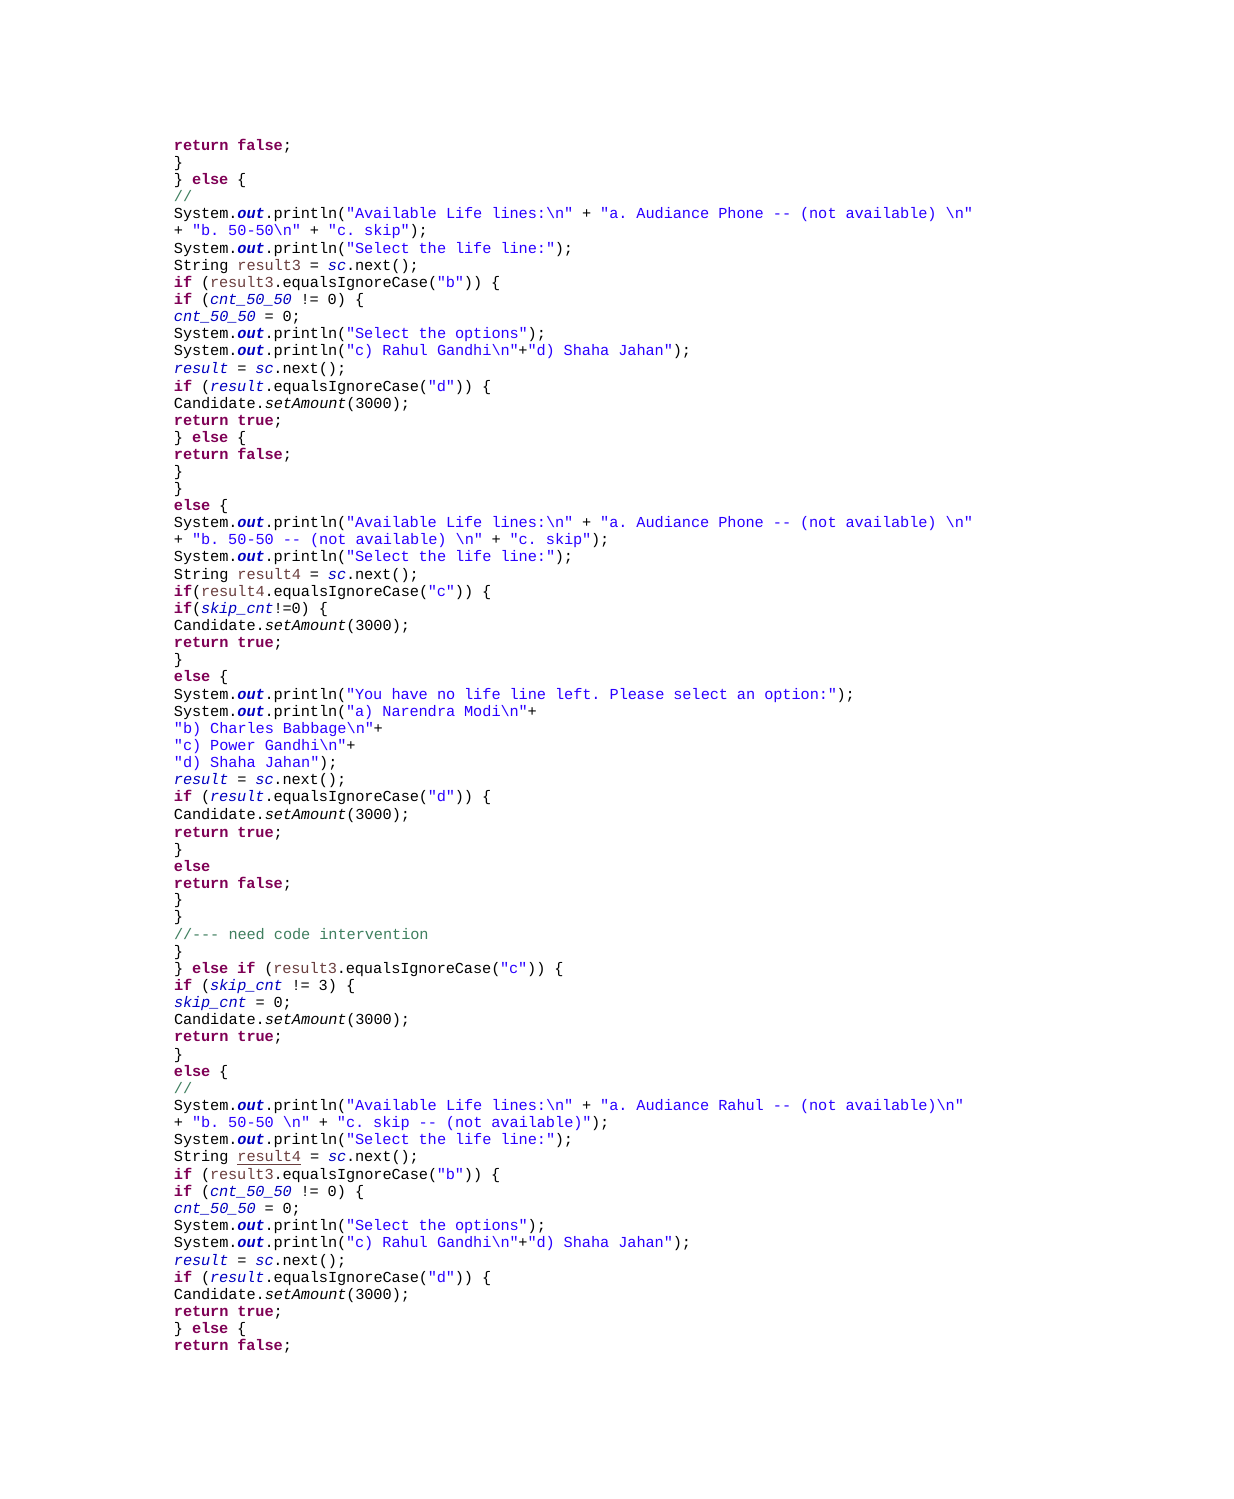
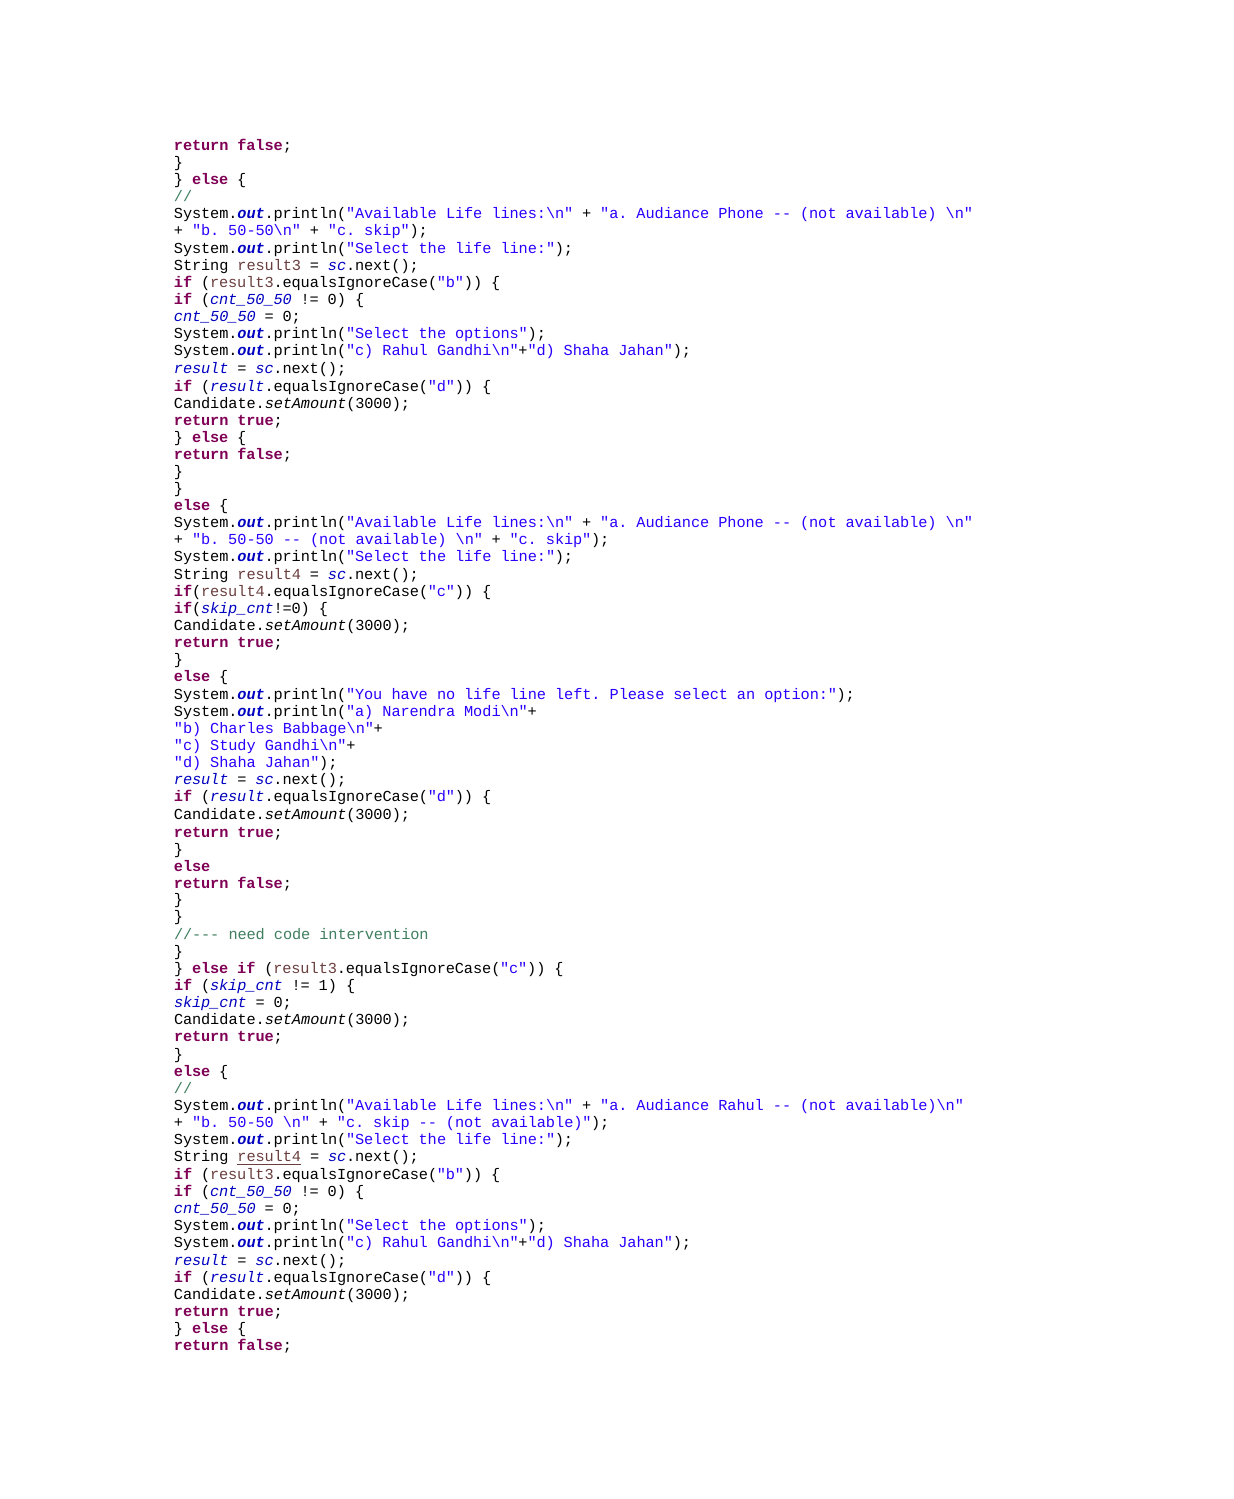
Power: Power -> Study (233, 746)
3: 3 -> 1 (328, 986)
